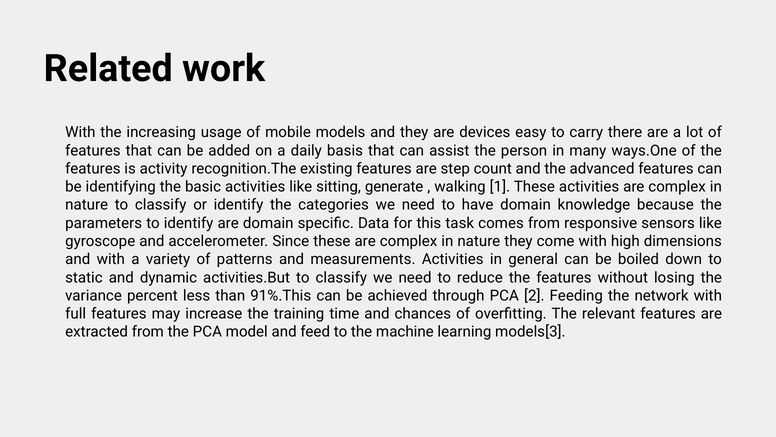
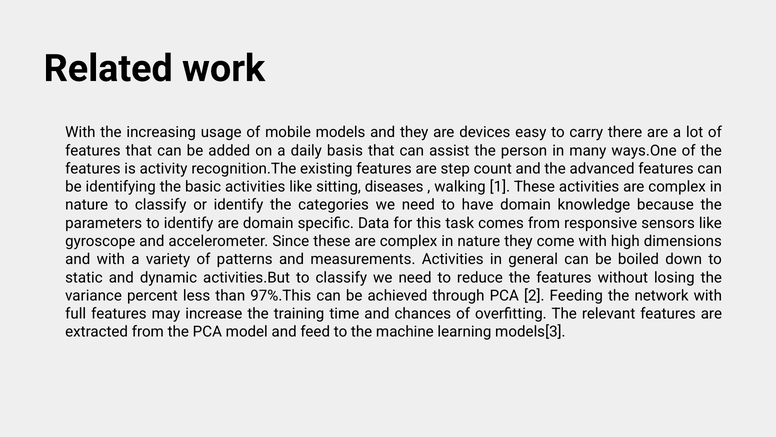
generate: generate -> diseases (394, 187)
91%.This: 91%.This -> 97%.This (281, 295)
